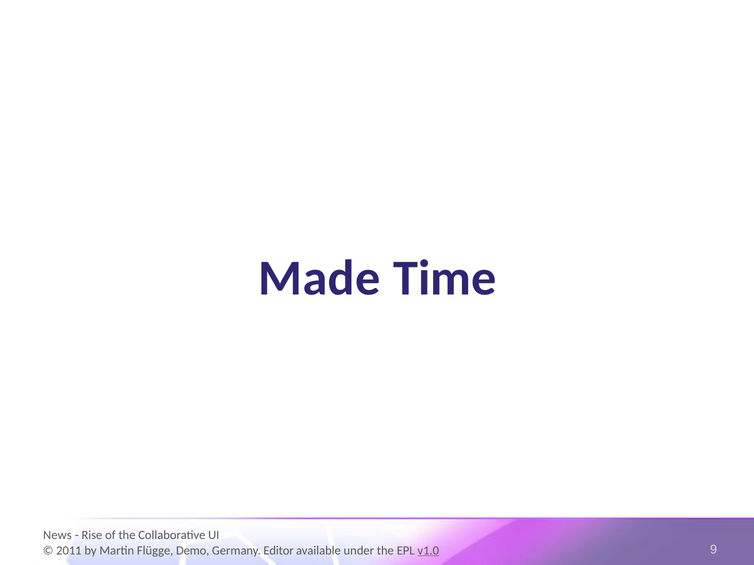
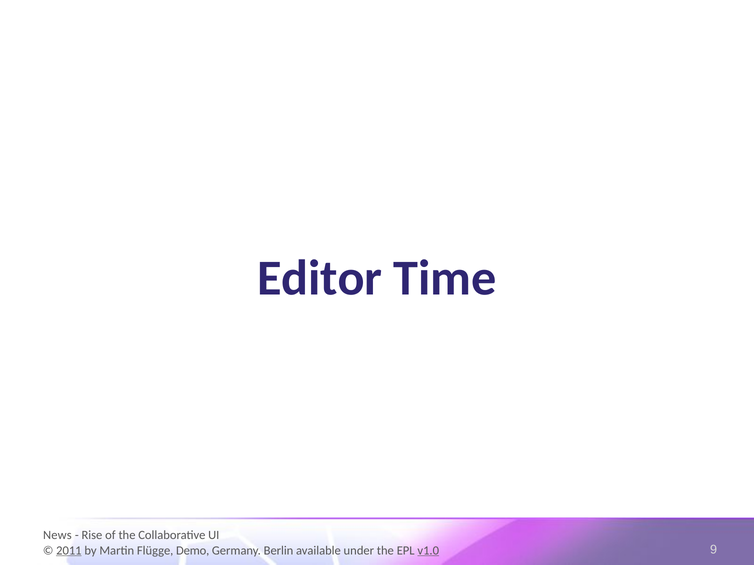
Made: Made -> Editor (320, 279)
2011 underline: none -> present (69, 551)
Editor: Editor -> Berlin (279, 551)
